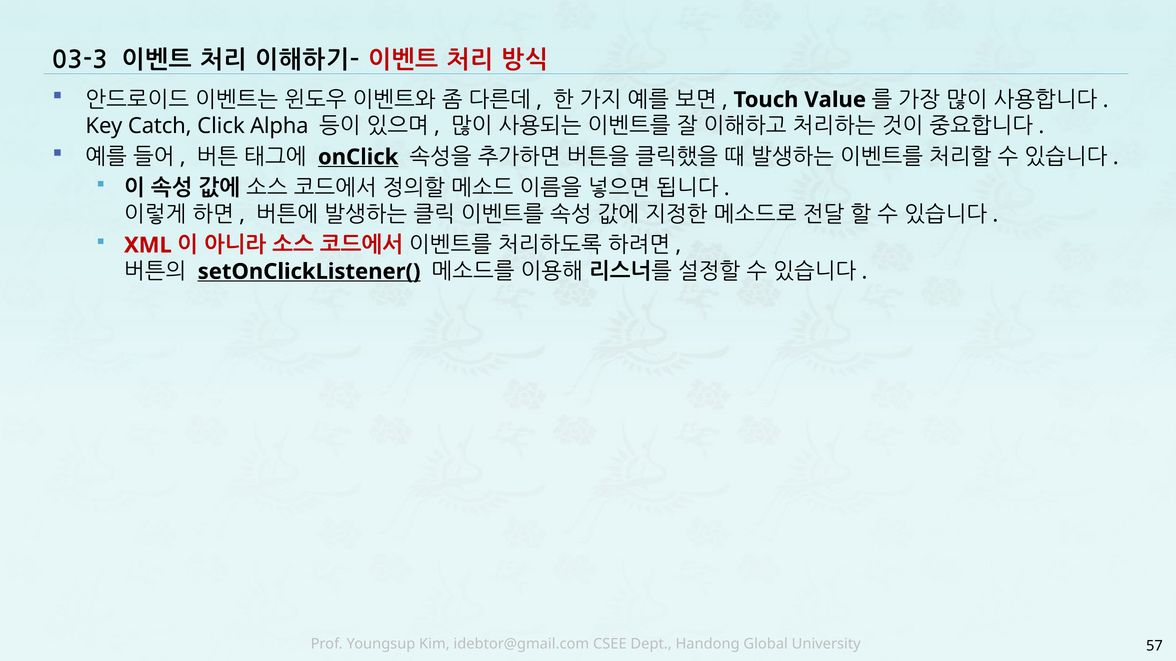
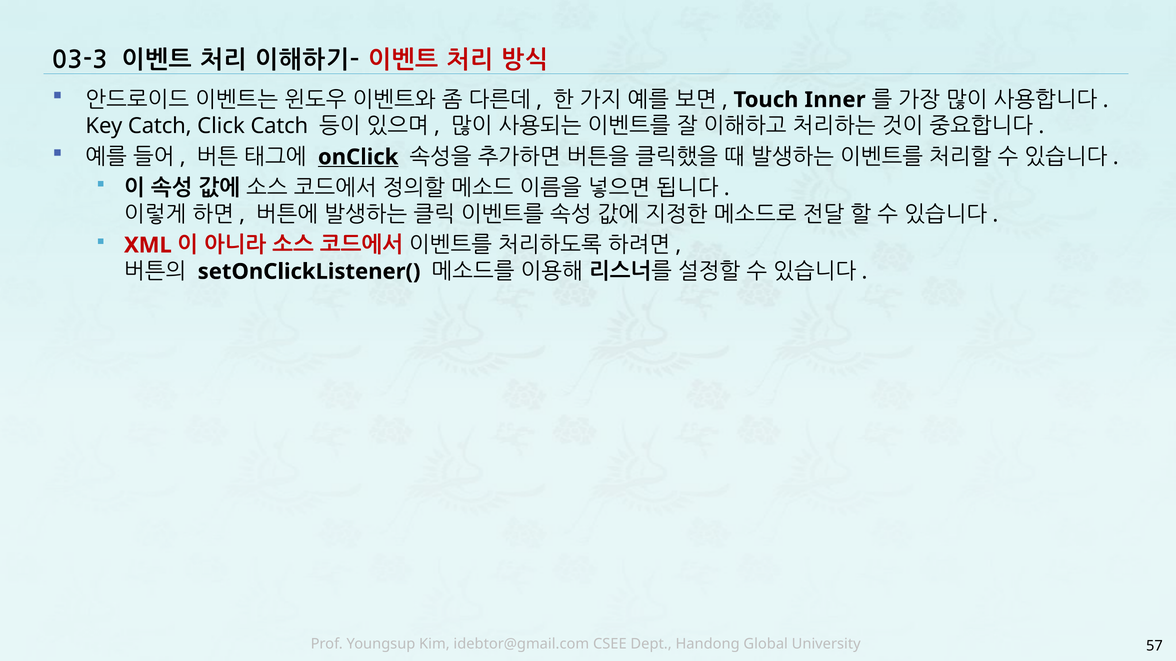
Value: Value -> Inner (835, 100)
Click Alpha: Alpha -> Catch (279, 126)
setOnClickListener( underline: present -> none (309, 272)
